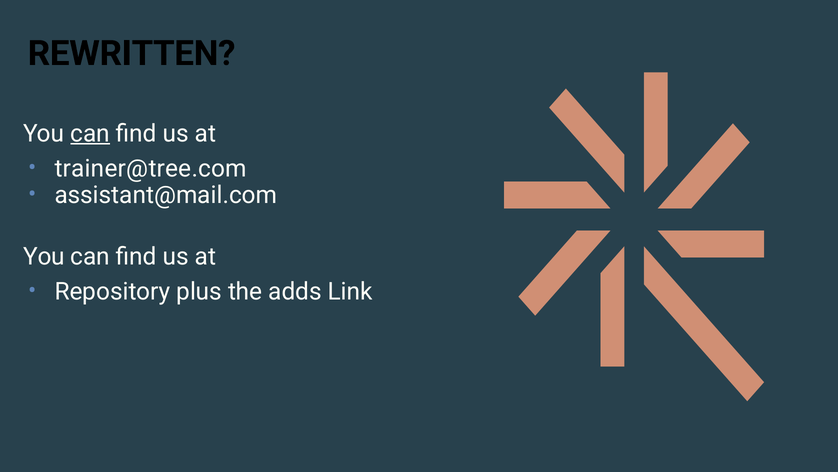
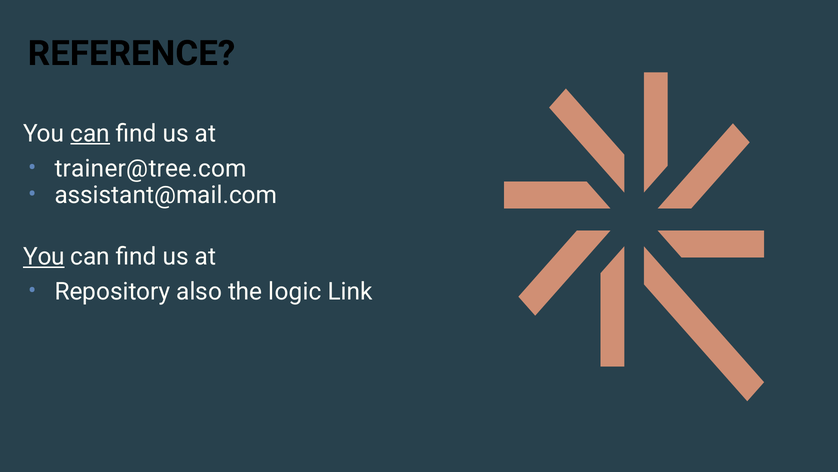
REWRITTEN: REWRITTEN -> REFERENCE (131, 53)
You underline: none -> present (44, 256)
plus: plus -> also (199, 291)
adds: adds -> logic (295, 291)
